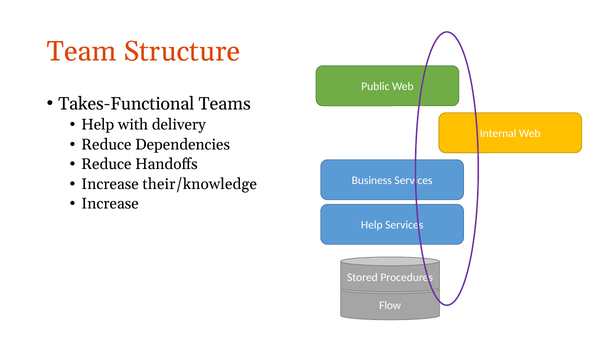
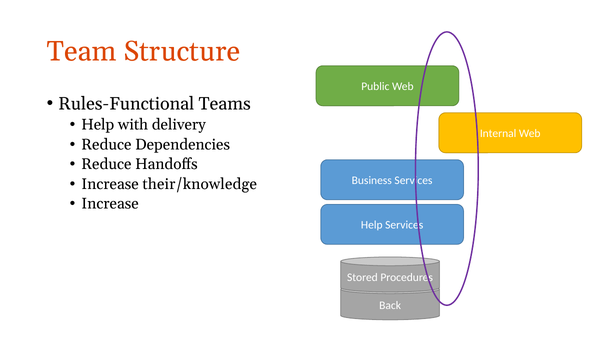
Takes-Functional: Takes-Functional -> Rules-Functional (126, 104)
Flow: Flow -> Back (390, 306)
